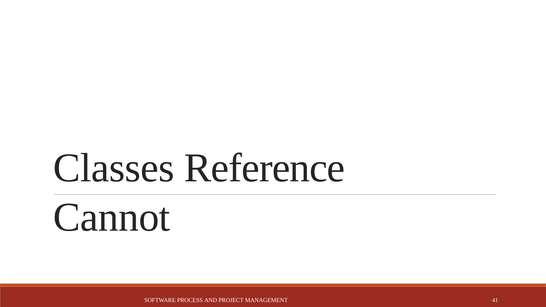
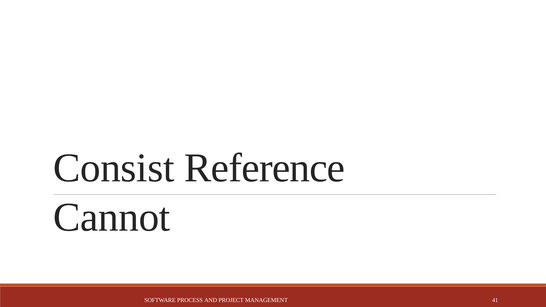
Classes: Classes -> Consist (114, 168)
